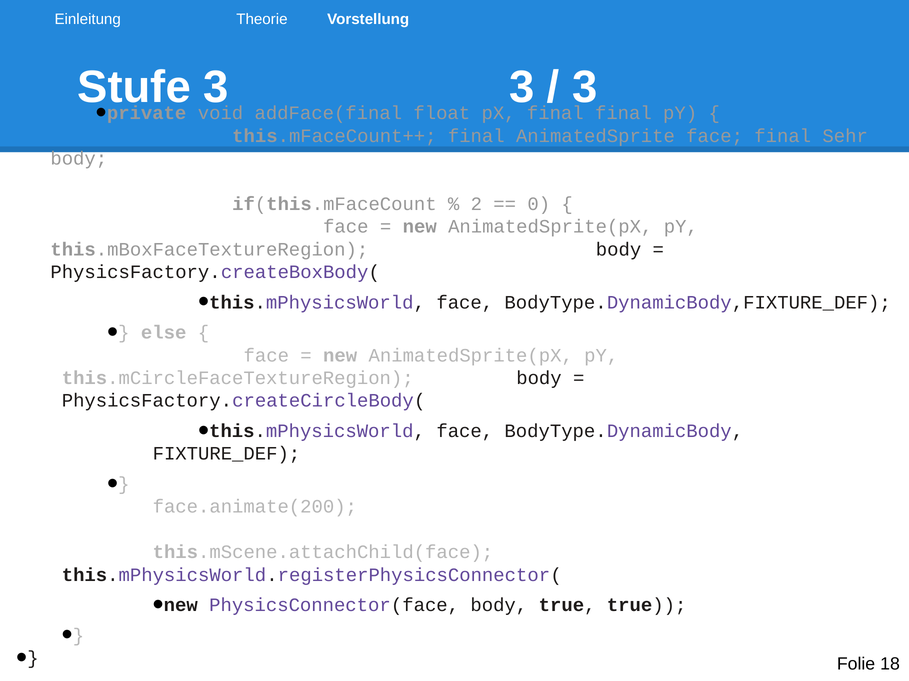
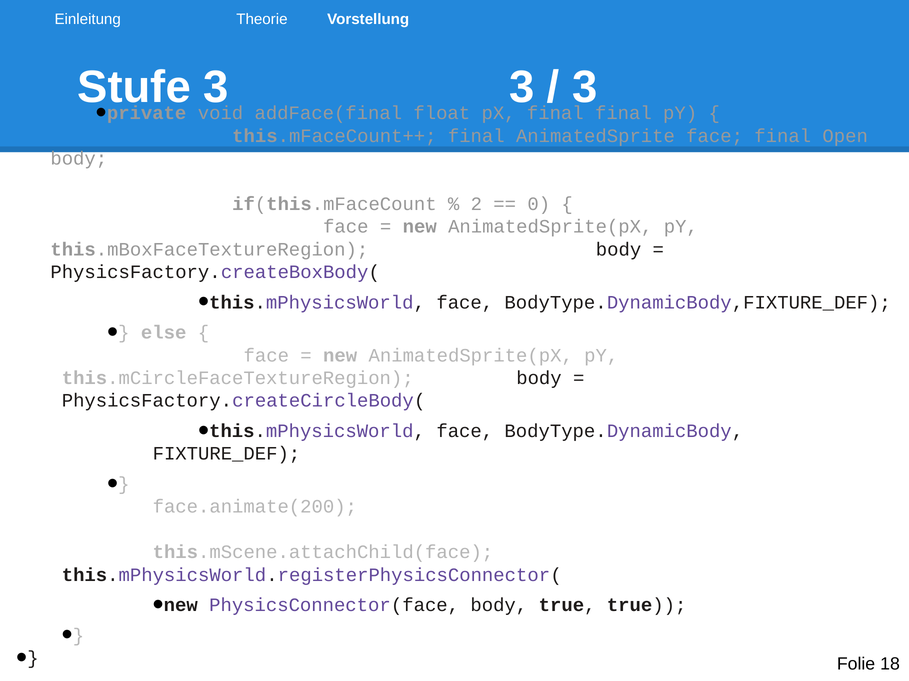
Sehr: Sehr -> Open (845, 136)
